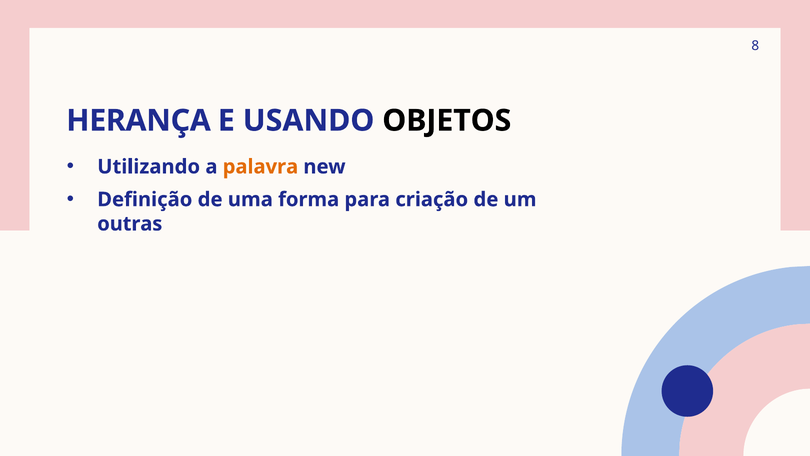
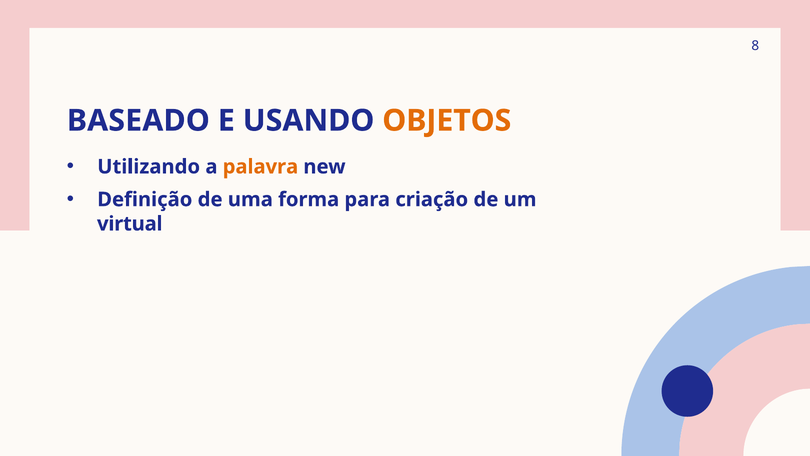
HERANÇA: HERANÇA -> BASEADO (138, 121)
OBJETOS colour: black -> orange (447, 121)
outras: outras -> virtual (130, 224)
